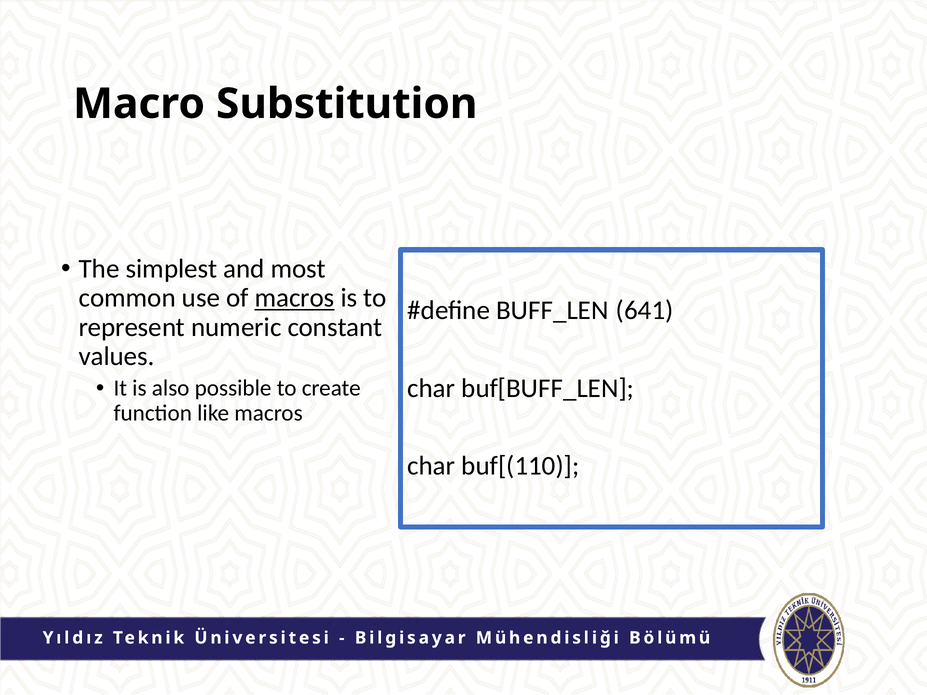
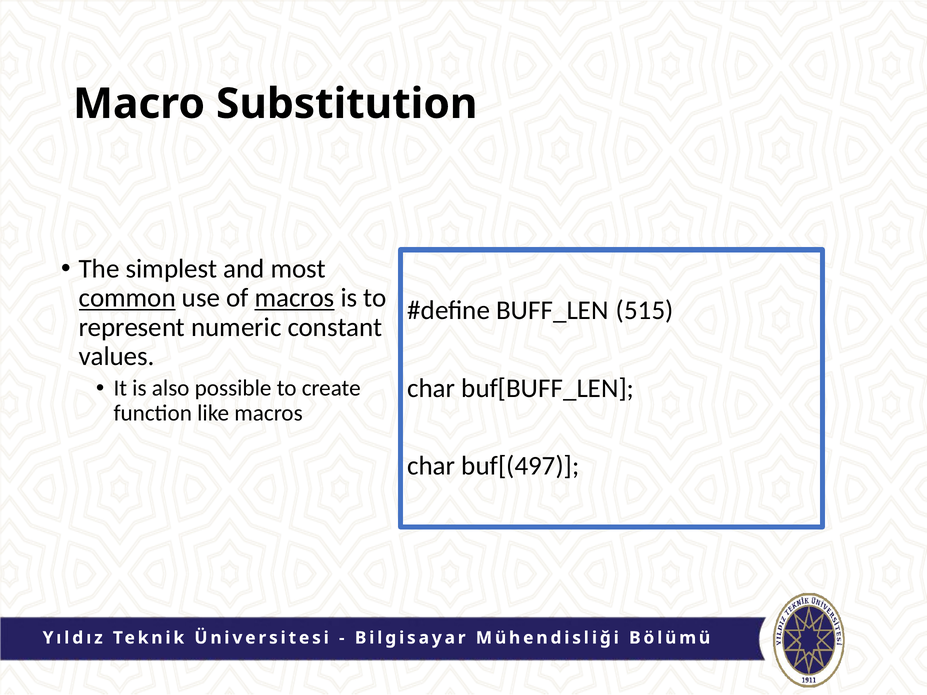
common underline: none -> present (127, 298)
641: 641 -> 515 (645, 311)
buf[(110: buf[(110 -> buf[(497 (520, 466)
